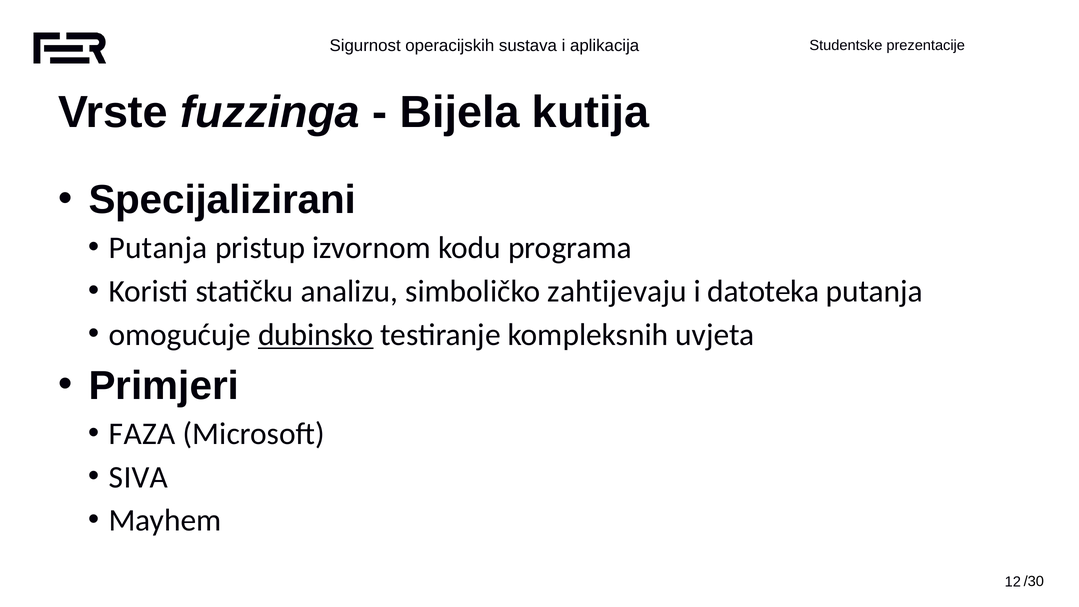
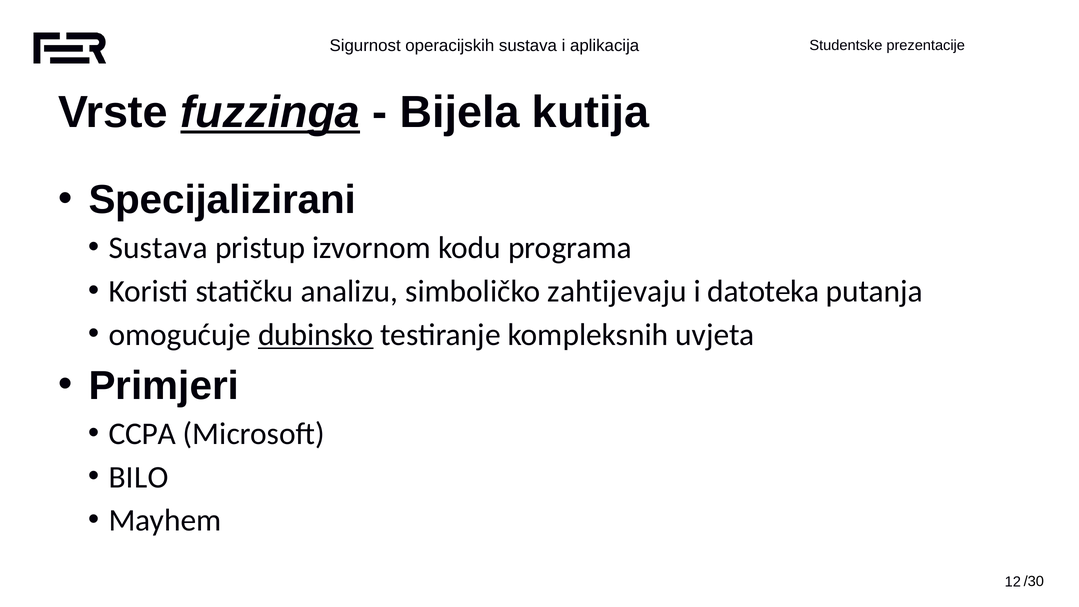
fuzzinga underline: none -> present (270, 113)
Putanja: Putanja -> Sustava (158, 248)
FAZA: FAZA -> CCPA (142, 434)
SIVA: SIVA -> BILO (139, 477)
